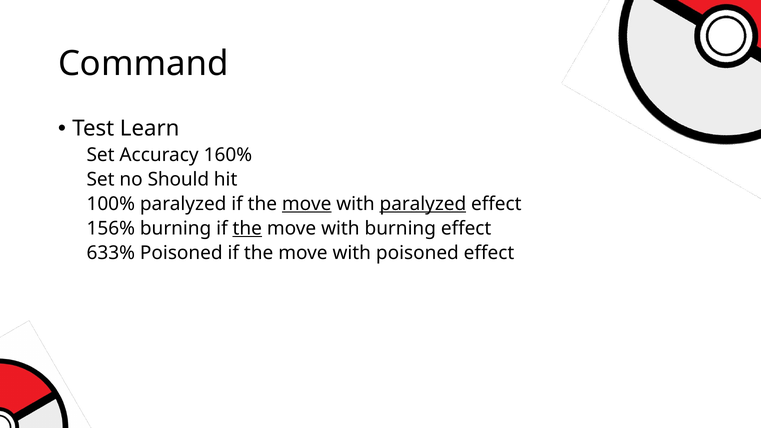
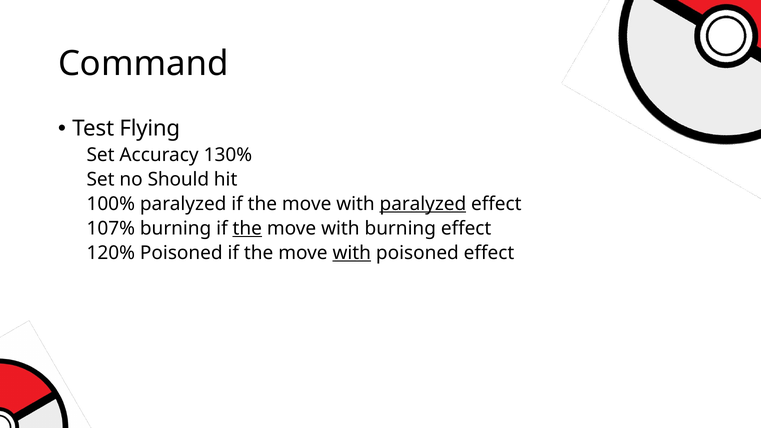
Learn: Learn -> Flying (150, 129)
160%: 160% -> 130% (228, 155)
move underline: present -> none (307, 204)
156%: 156% -> 107% (111, 228)
633%: 633% -> 120% (111, 253)
with underline: none -> present (352, 253)
